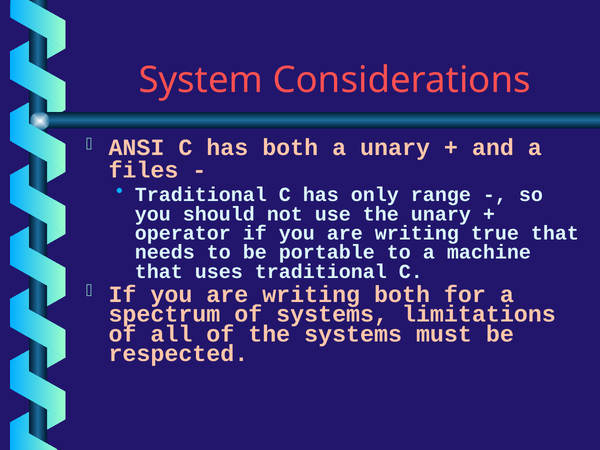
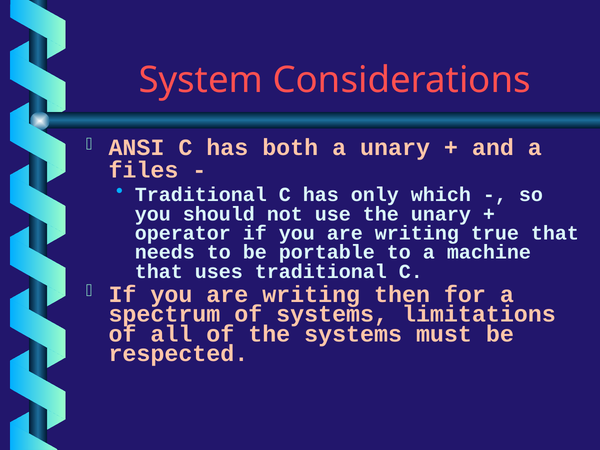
range: range -> which (441, 195)
writing both: both -> then (402, 295)
